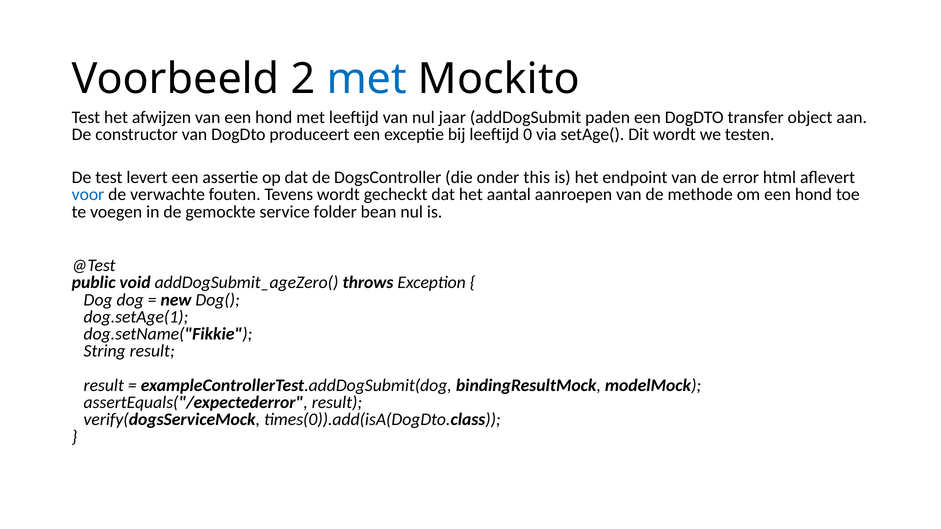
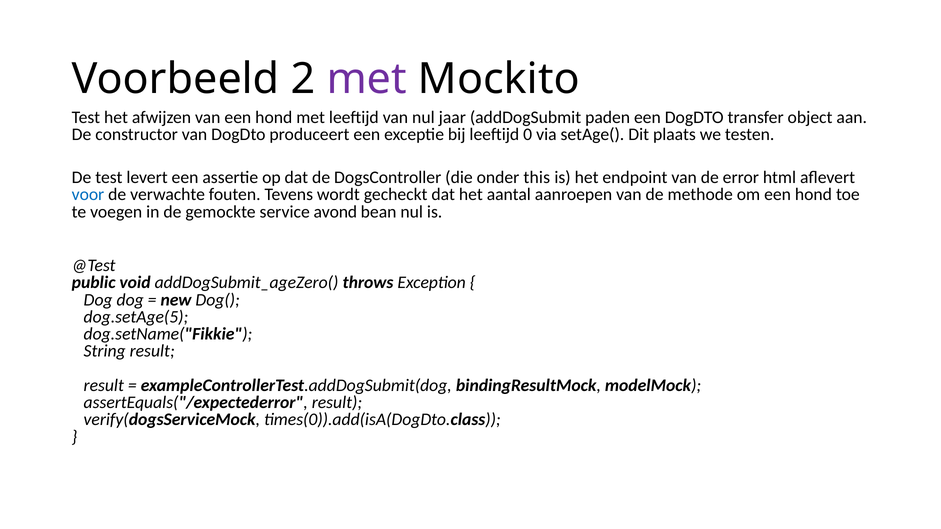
met colour: blue -> purple (367, 79)
Dit wordt: wordt -> plaats (674, 134)
folder: folder -> avond (335, 212)
dog.setAge(1: dog.setAge(1 -> dog.setAge(5 (136, 317)
